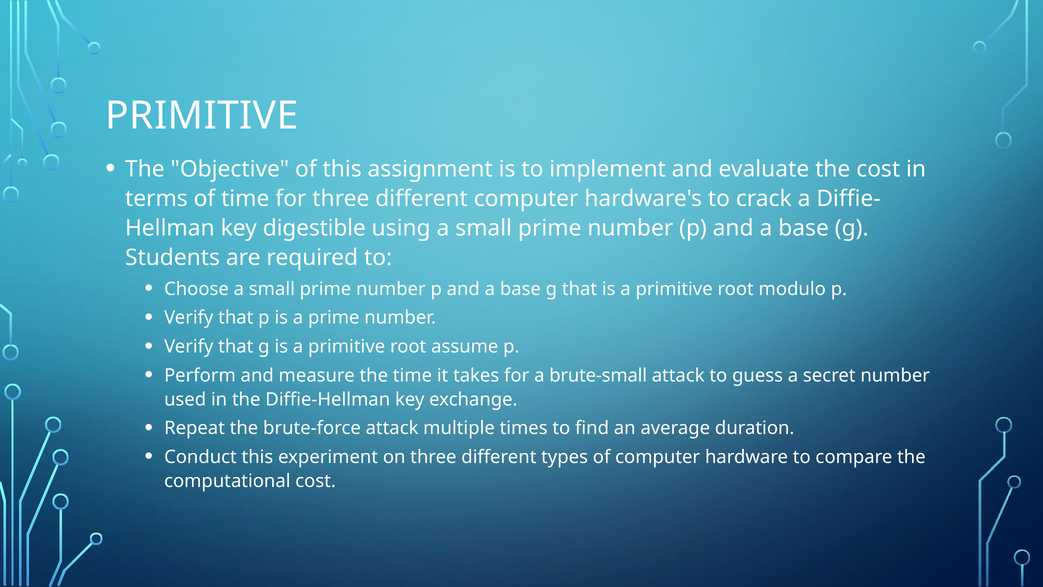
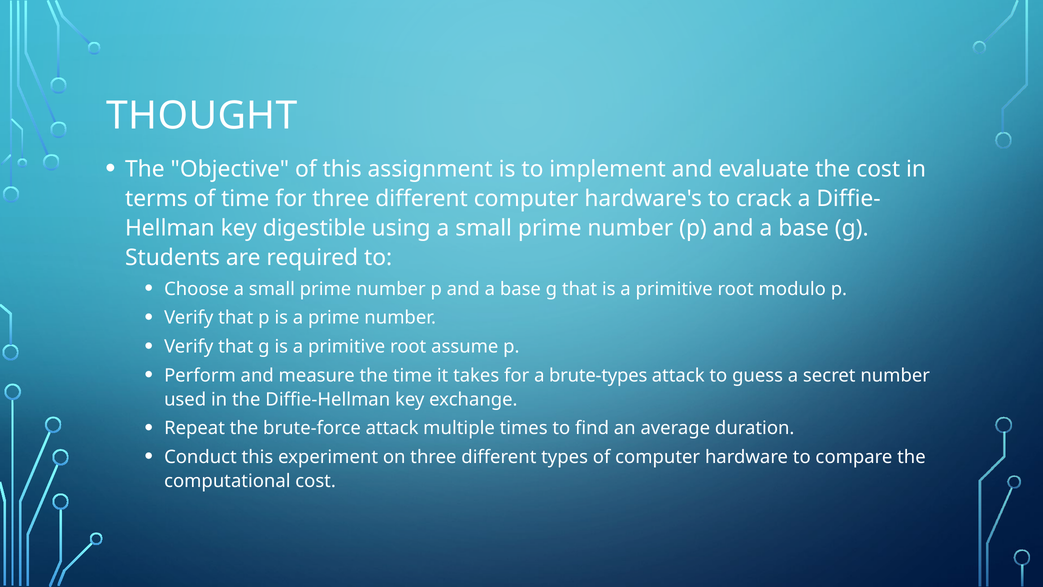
PRIMITIVE: PRIMITIVE -> THOUGHT (202, 116)
brute-small: brute-small -> brute-types (598, 375)
